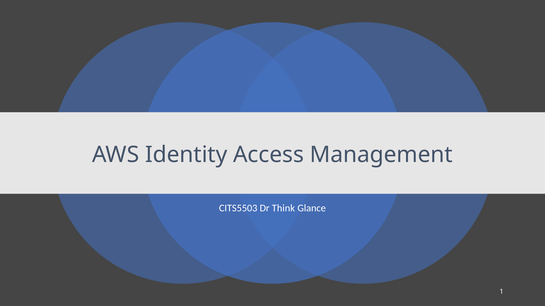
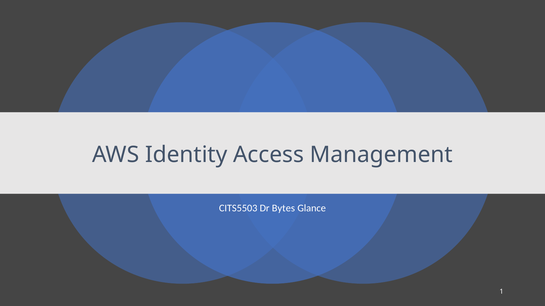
Think: Think -> Bytes (283, 208)
